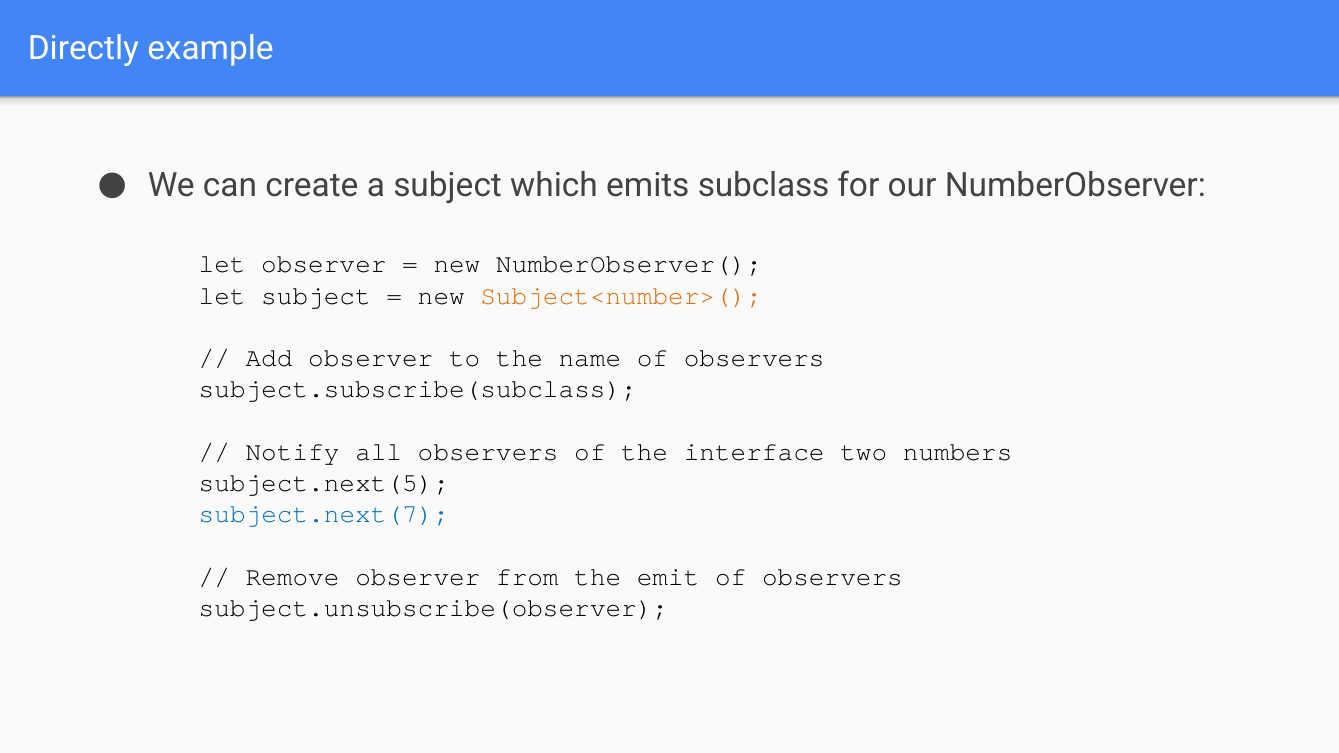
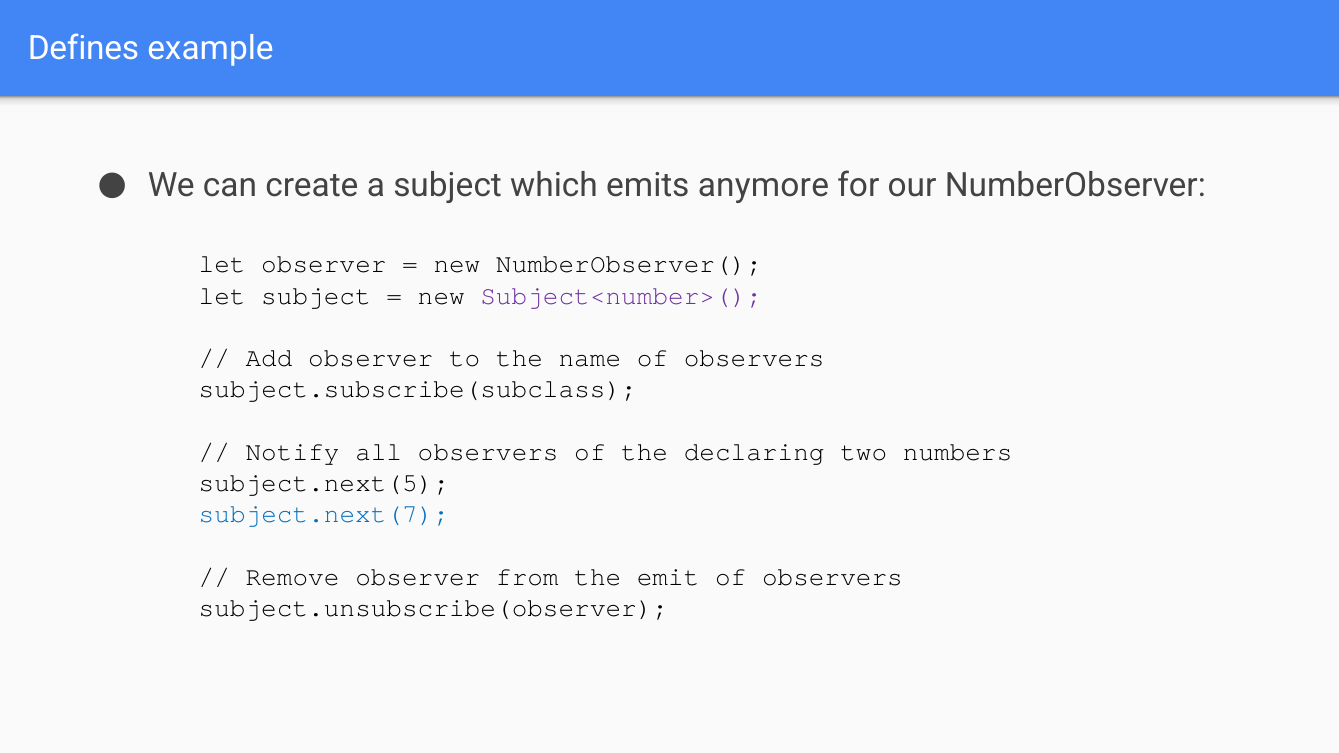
Directly: Directly -> Defines (83, 49)
subclass: subclass -> anymore (763, 186)
Subject<number>( colour: orange -> purple (621, 296)
interface: interface -> declaring (754, 452)
